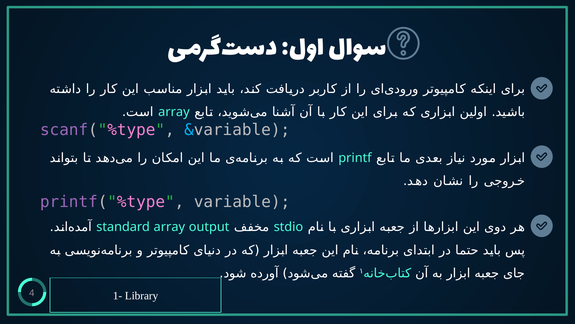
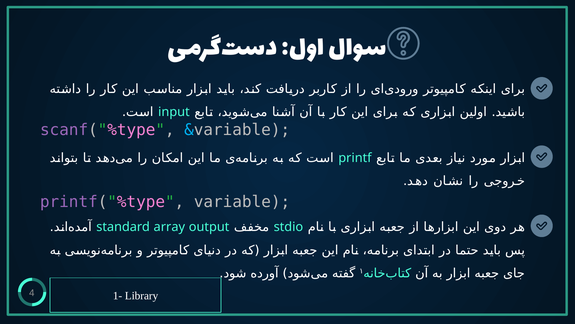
array: array -> input (174, 112)
